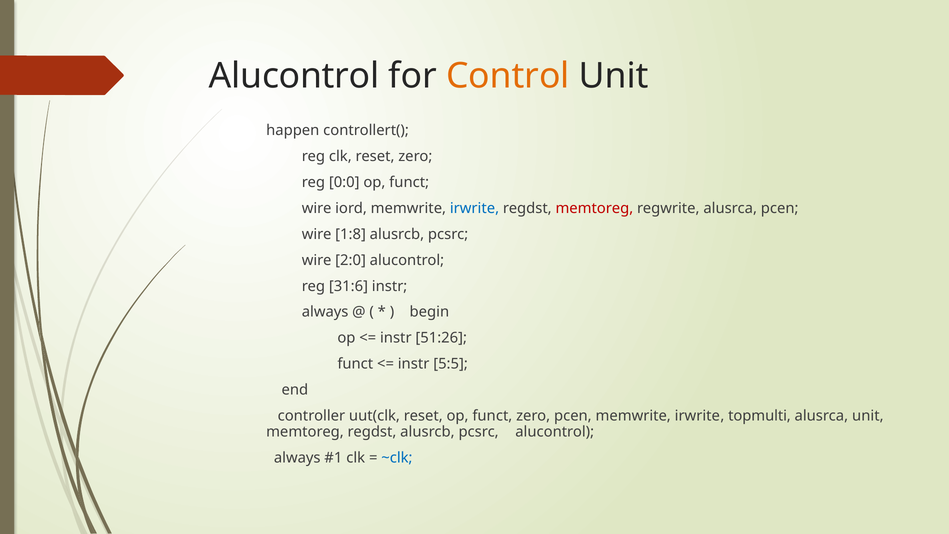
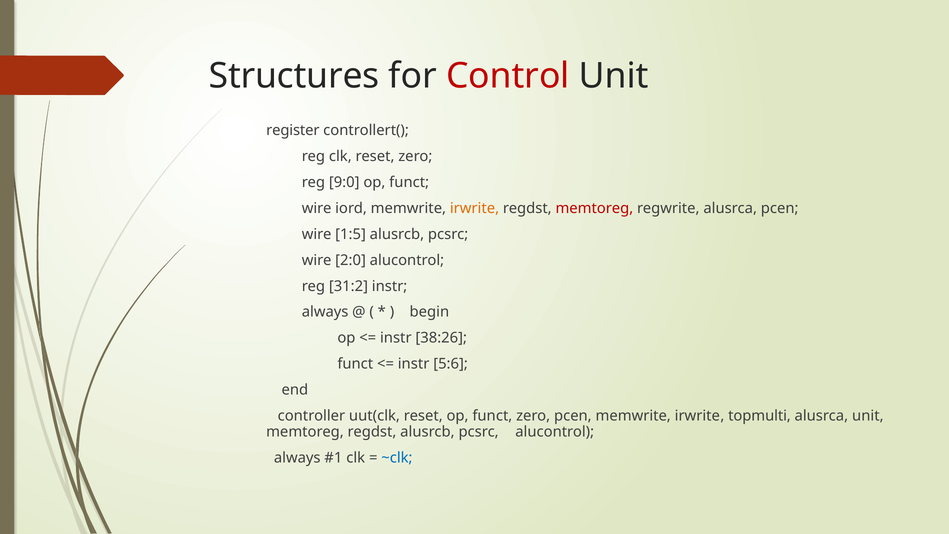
Alucontrol: Alucontrol -> Structures (294, 76)
Control colour: orange -> red (508, 76)
happen: happen -> register (293, 131)
0:0: 0:0 -> 9:0 (344, 182)
irwrite colour: blue -> orange (475, 208)
1:8: 1:8 -> 1:5 (351, 234)
31:6: 31:6 -> 31:2 (348, 286)
51:26: 51:26 -> 38:26 (441, 338)
5:5: 5:5 -> 5:6 (451, 364)
